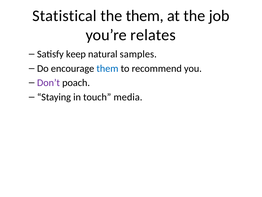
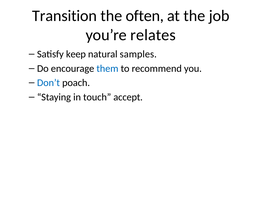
Statistical: Statistical -> Transition (65, 16)
the them: them -> often (145, 16)
Don’t colour: purple -> blue (48, 83)
media: media -> accept (128, 97)
